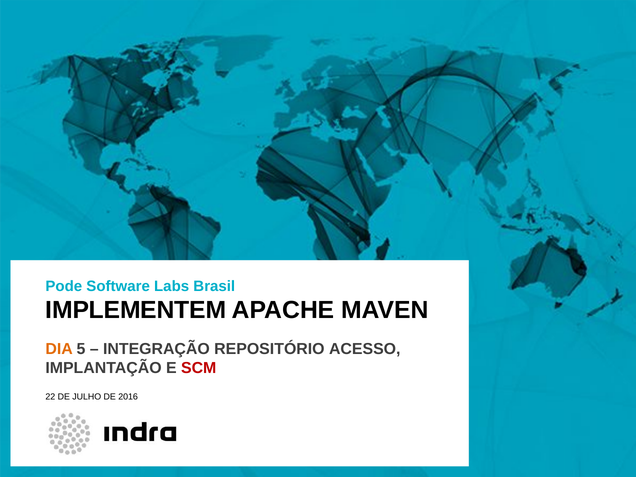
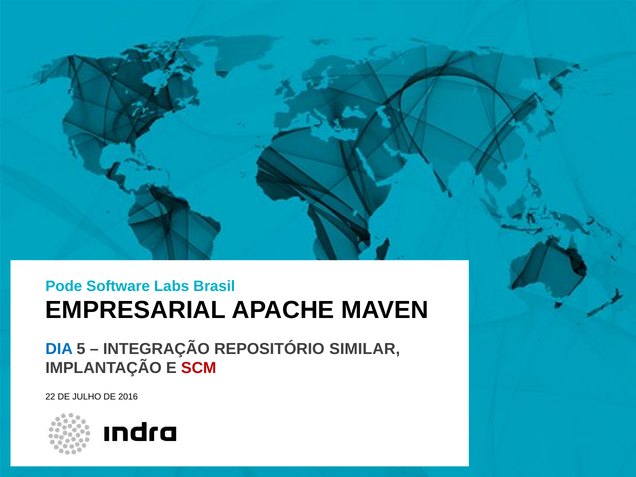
IMPLEMENTEM: IMPLEMENTEM -> EMPRESARIAL (136, 310)
DIA colour: orange -> blue (59, 349)
ACESSO: ACESSO -> SIMILAR (365, 349)
